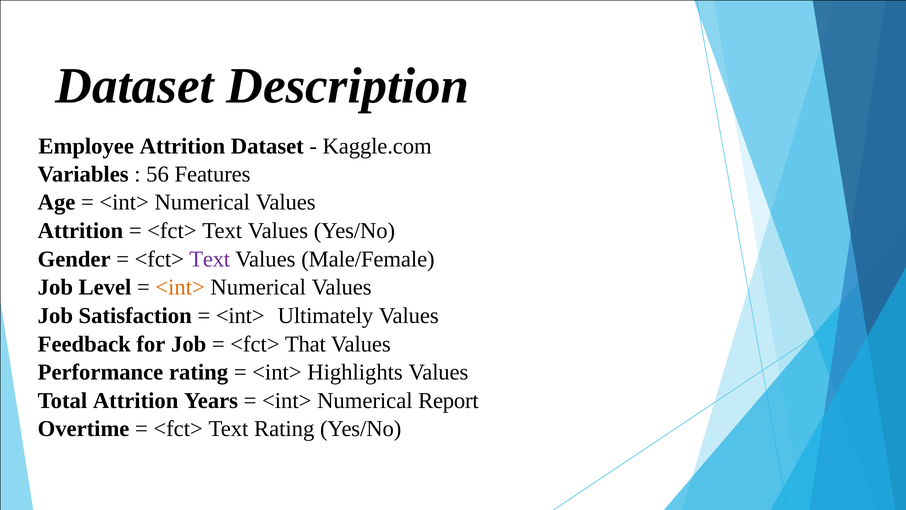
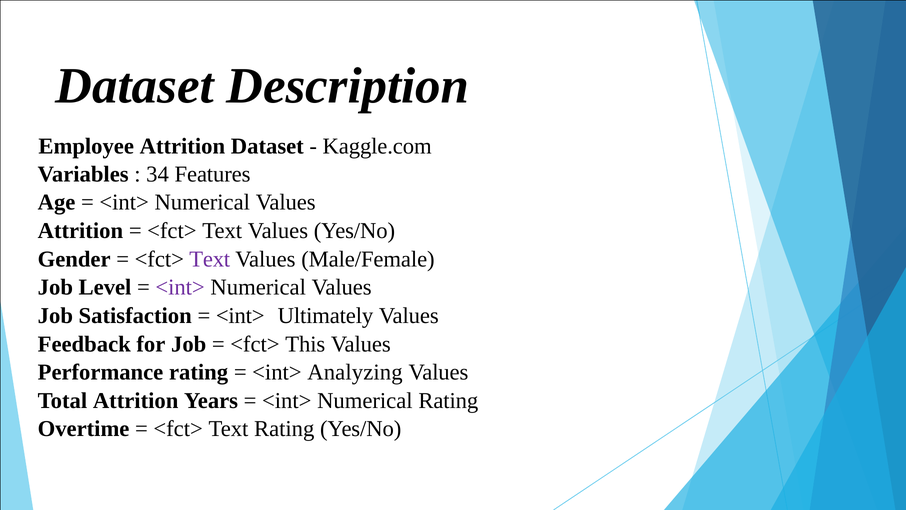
56: 56 -> 34 (158, 174)
<int> colour: orange -> purple (180, 287)
That: That -> This (305, 344)
Highlights: Highlights -> Analyzing (355, 372)
Numerical Report: Report -> Rating (448, 400)
